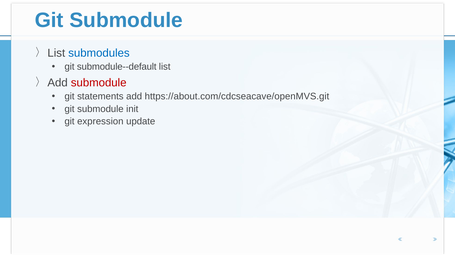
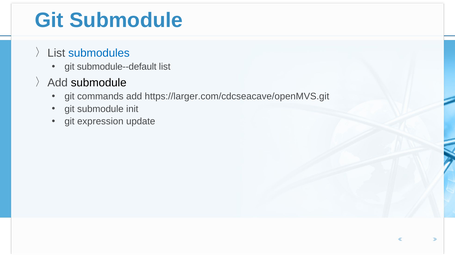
submodule colour: red -> black (99, 83)
statements: statements -> commands (100, 96)
https://about.com/cdcseacave/openMVS.git: https://about.com/cdcseacave/openMVS.git -> https://larger.com/cdcseacave/openMVS.git (237, 96)
